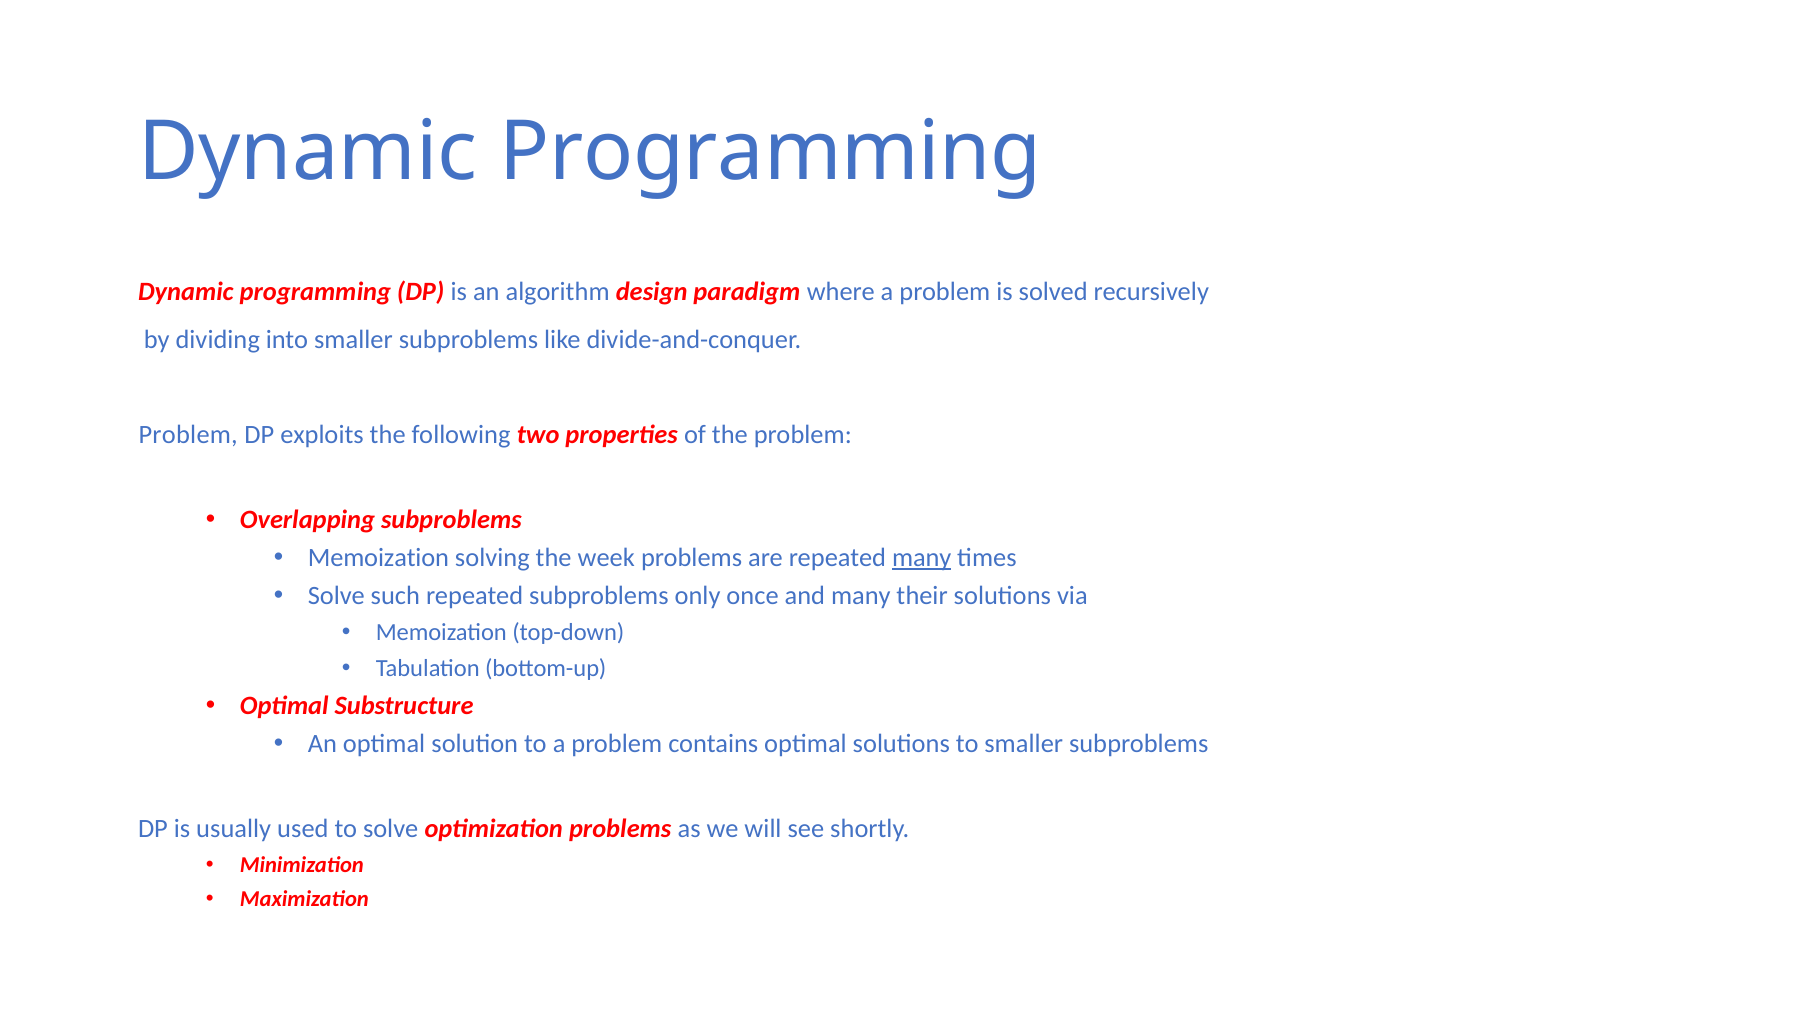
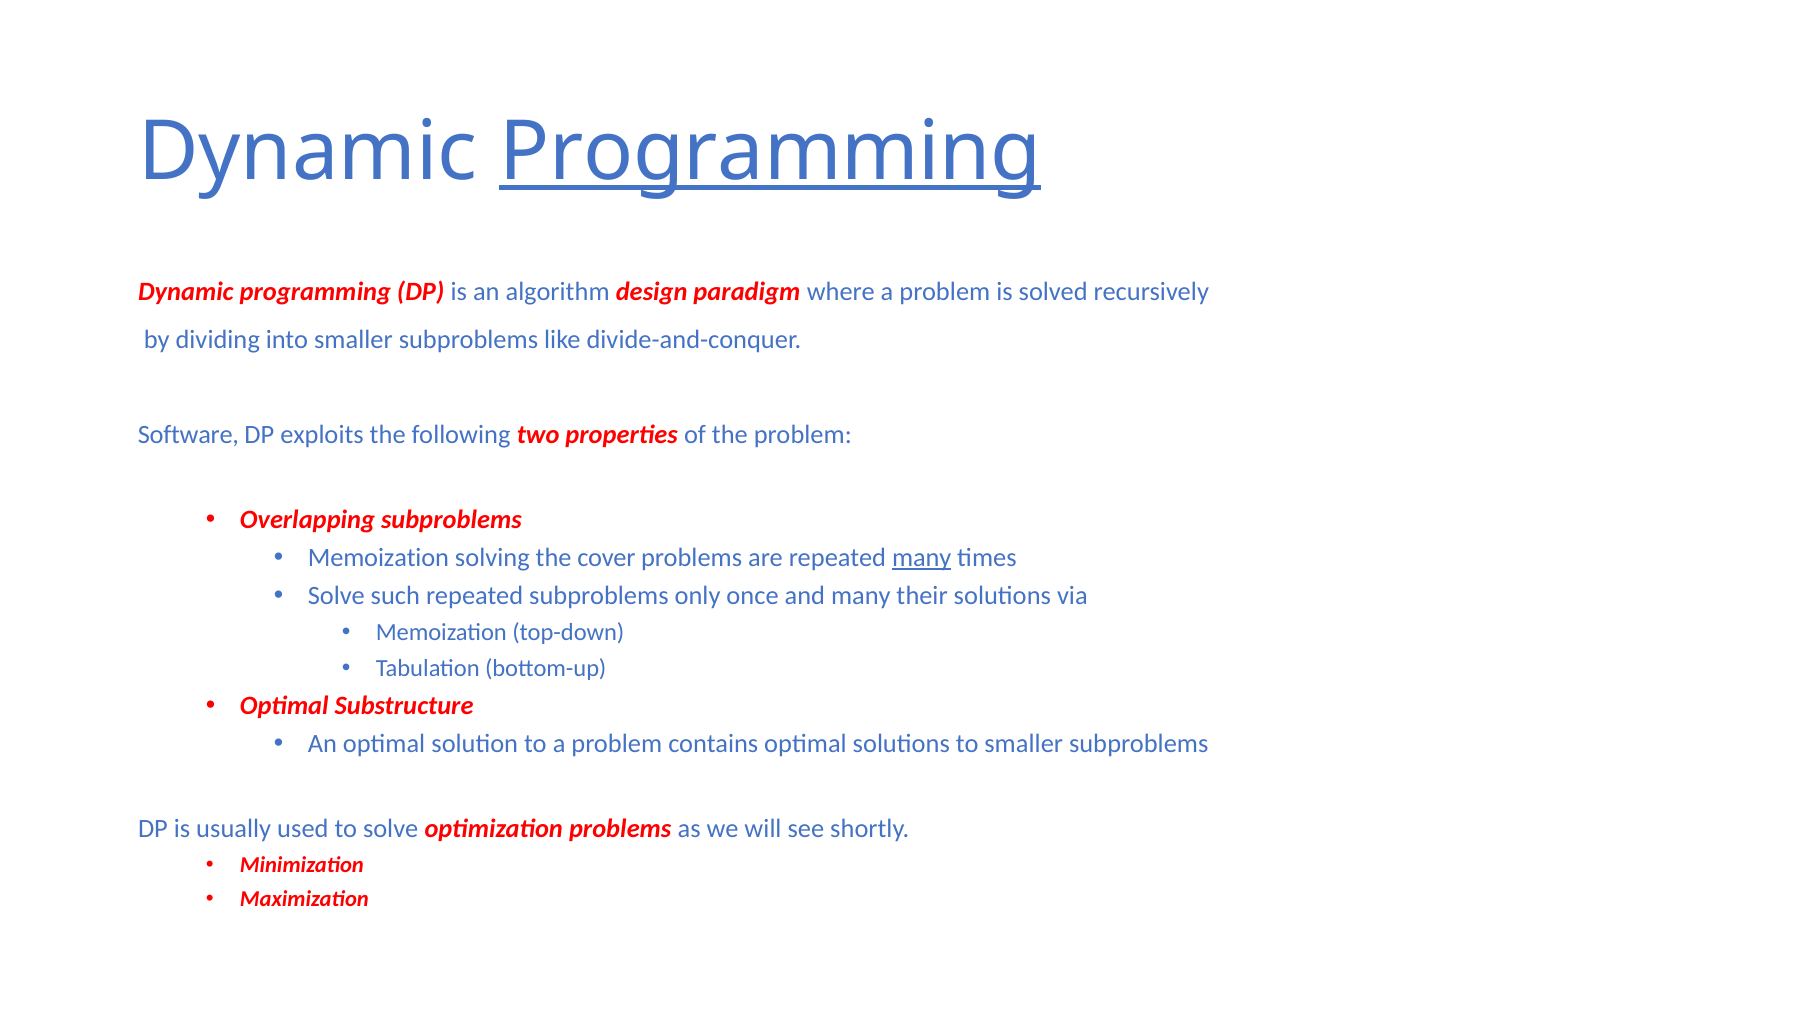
Programming underline: none -> present (770, 152)
Problem: Problem -> Software (188, 434)
week: week -> cover (606, 558)
